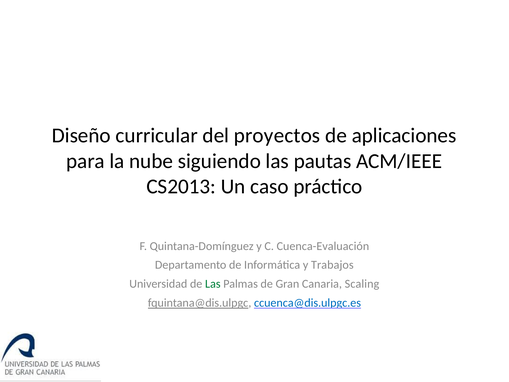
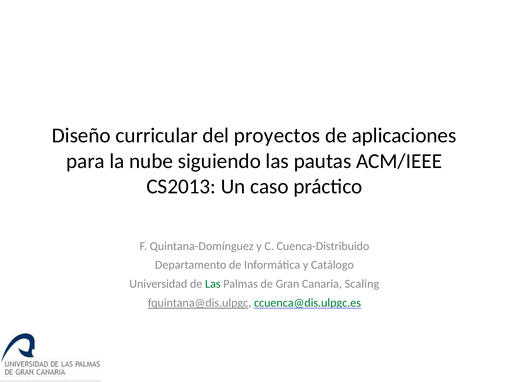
Cuenca-Evaluación: Cuenca-Evaluación -> Cuenca-Distribuido (323, 246)
Trabajos: Trabajos -> Catálogo (332, 265)
ccuenca@dis.ulpgc.es colour: blue -> green (307, 303)
